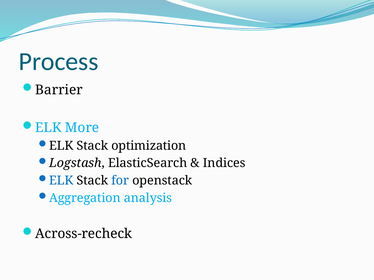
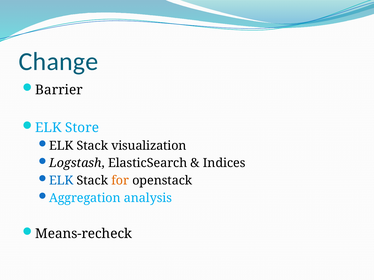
Process: Process -> Change (58, 62)
More: More -> Store (82, 128)
optimization: optimization -> visualization (149, 146)
for colour: blue -> orange (120, 181)
Across-recheck: Across-recheck -> Means-recheck (84, 234)
